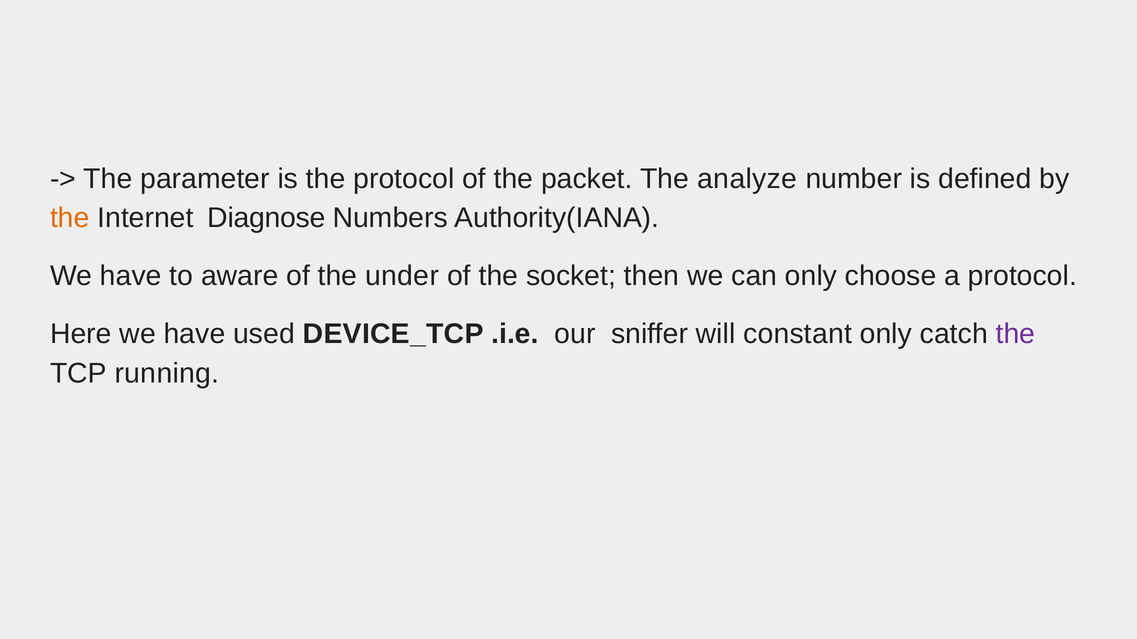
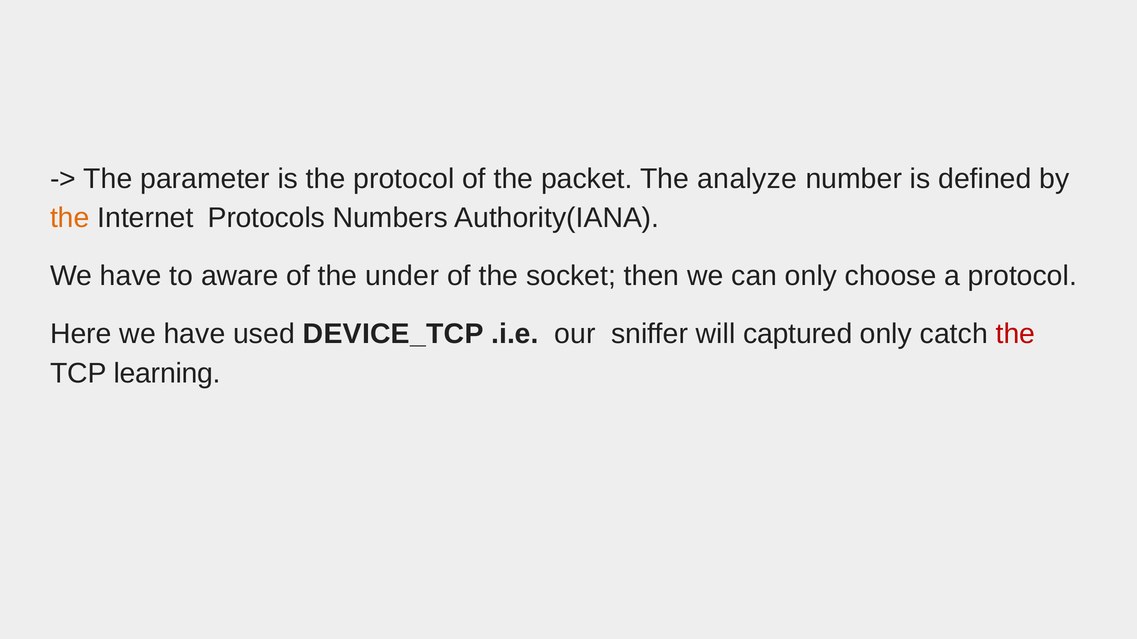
Diagnose: Diagnose -> Protocols (266, 218)
constant: constant -> captured (798, 334)
the colour: purple -> red (1015, 334)
running: running -> learning (167, 374)
